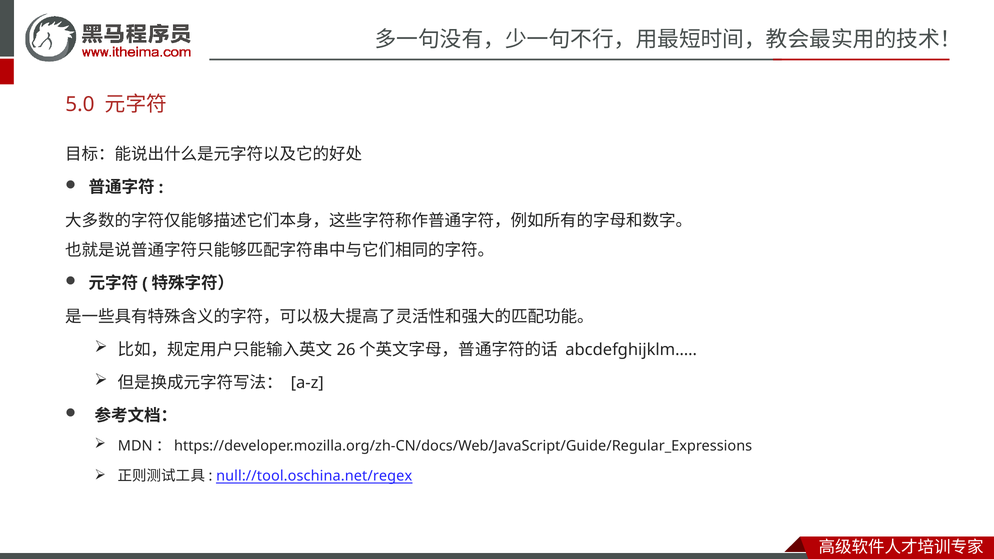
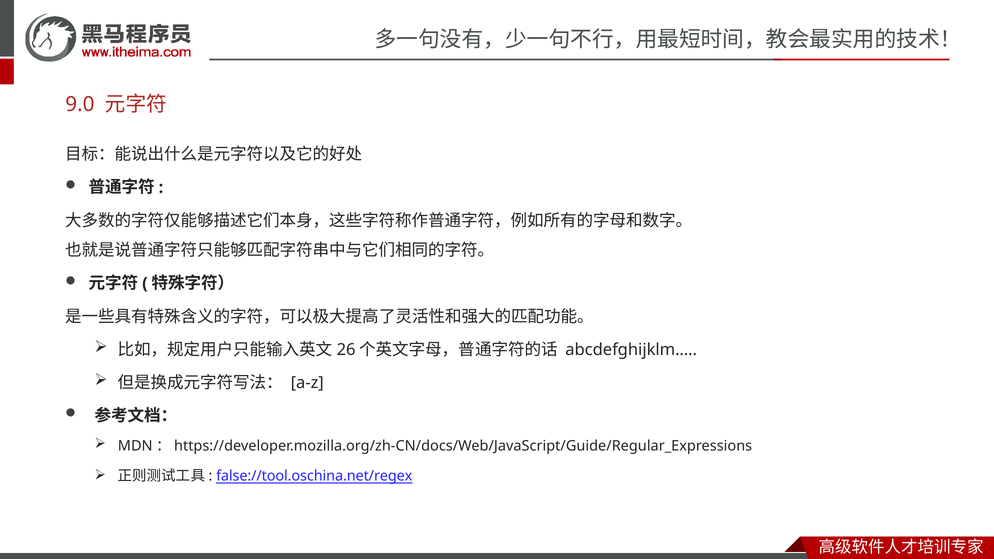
5.0: 5.0 -> 9.0 (80, 104)
null://tool.oschina.net/regex: null://tool.oschina.net/regex -> false://tool.oschina.net/regex (314, 476)
